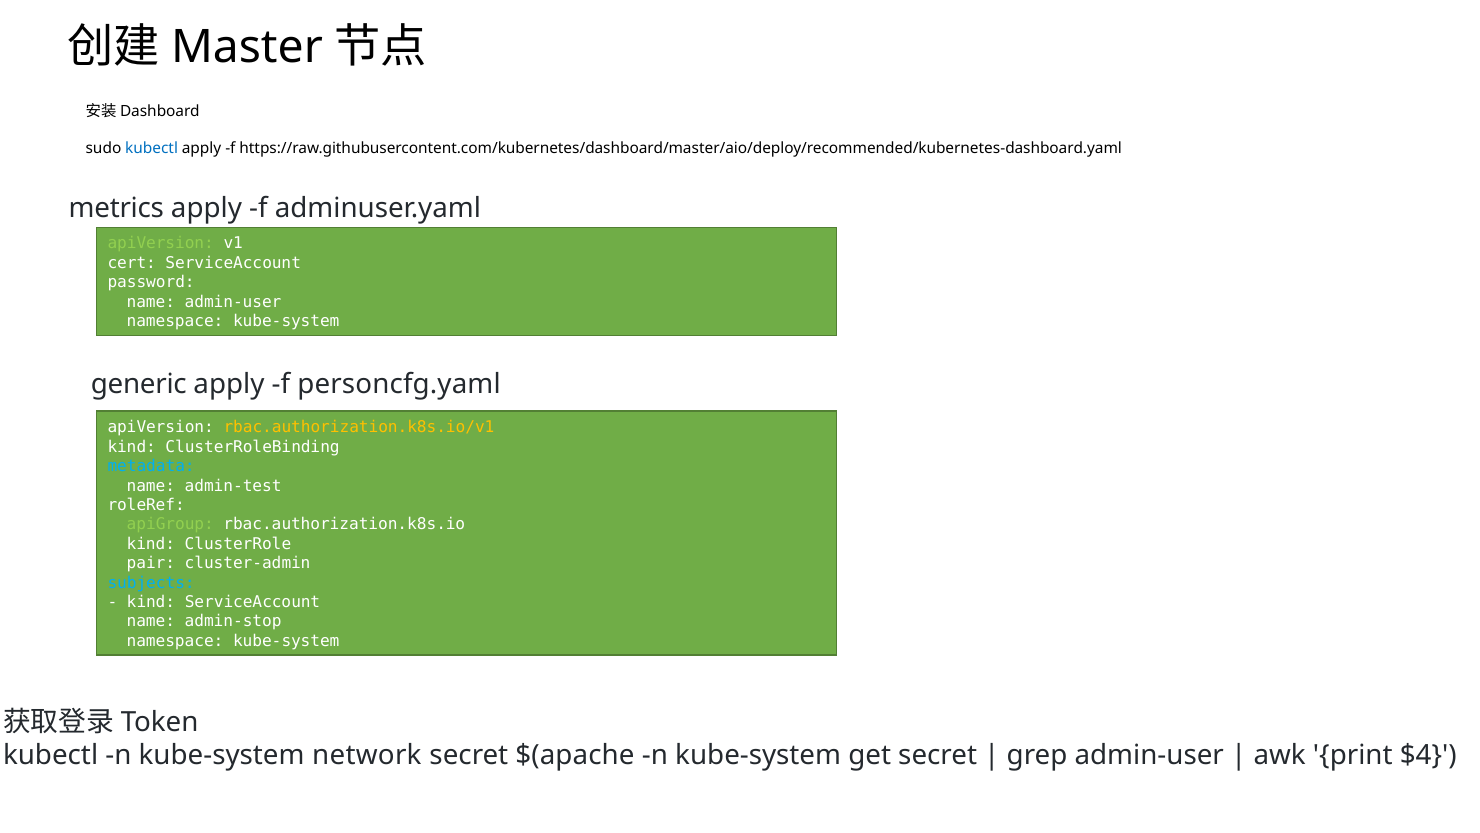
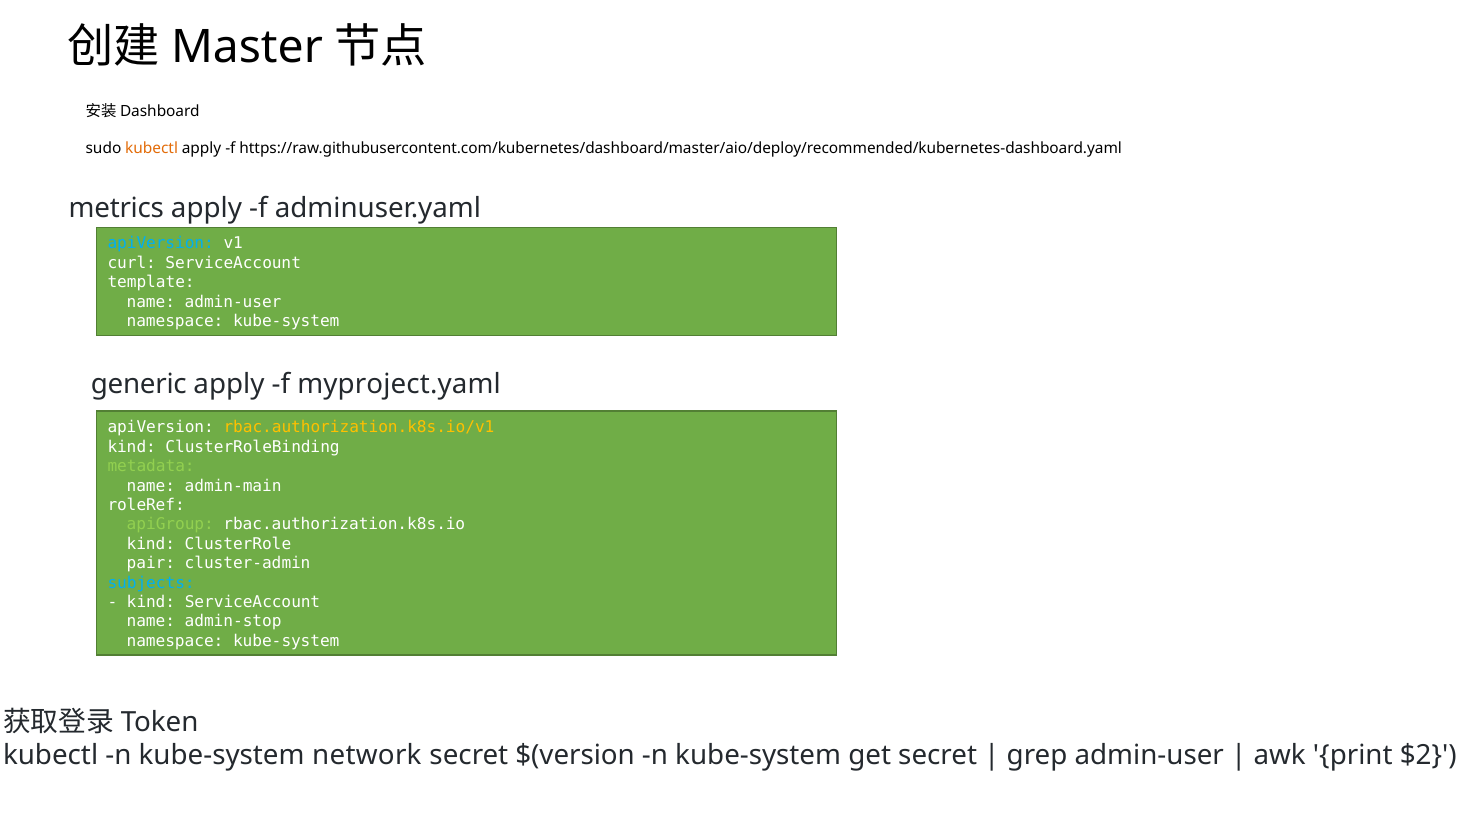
kubectl colour: blue -> orange (152, 148)
apiVersion colour: light green -> light blue (161, 243)
cert: cert -> curl (132, 263)
password: password -> template (151, 282)
personcfg.yaml: personcfg.yaml -> myproject.yaml (399, 384)
metadata colour: light blue -> light green (151, 466)
admin-test: admin-test -> admin-main (233, 485)
$(apache: $(apache -> $(version (575, 755)
$4: $4 -> $2 (1428, 755)
